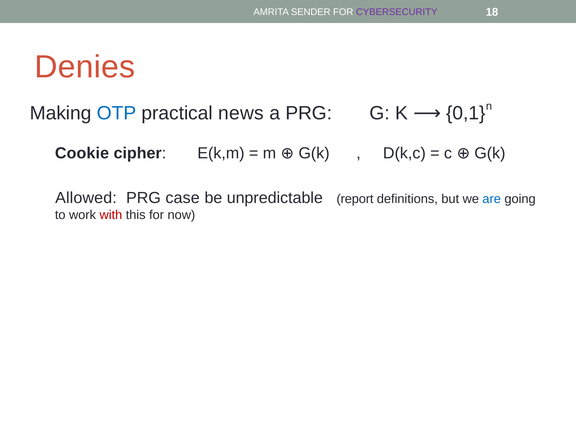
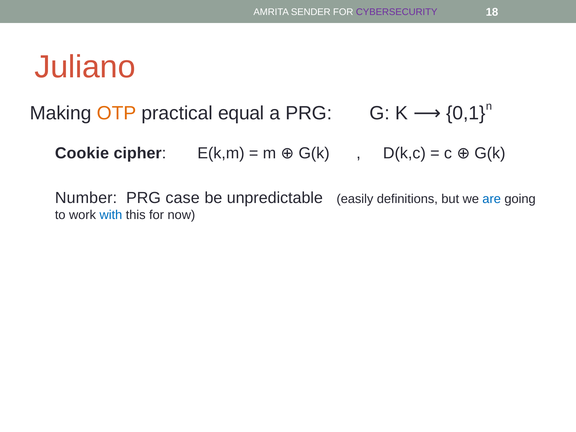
Denies: Denies -> Juliano (85, 67)
OTP colour: blue -> orange (117, 113)
news: news -> equal (241, 113)
Allowed: Allowed -> Number (86, 198)
report: report -> easily (355, 199)
with colour: red -> blue (111, 215)
